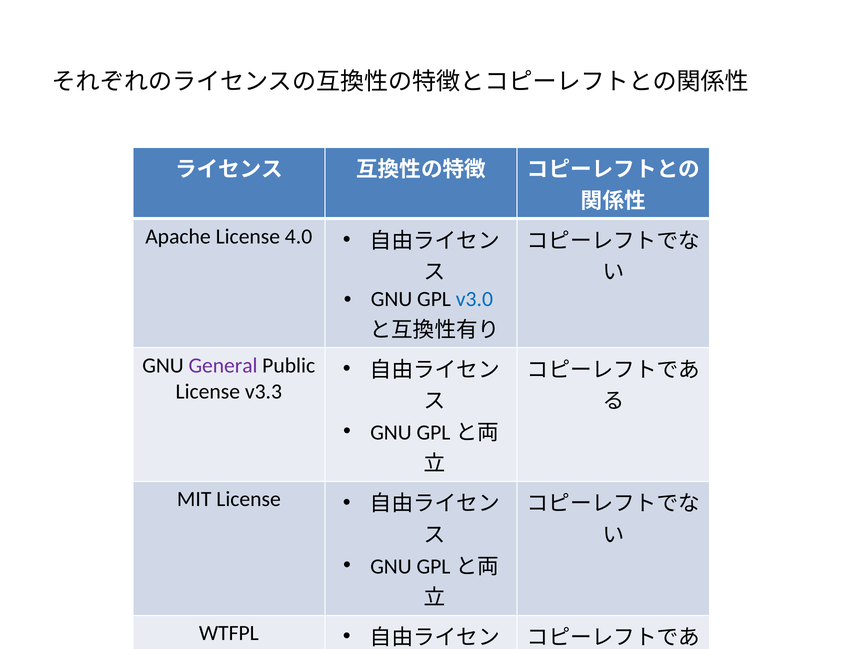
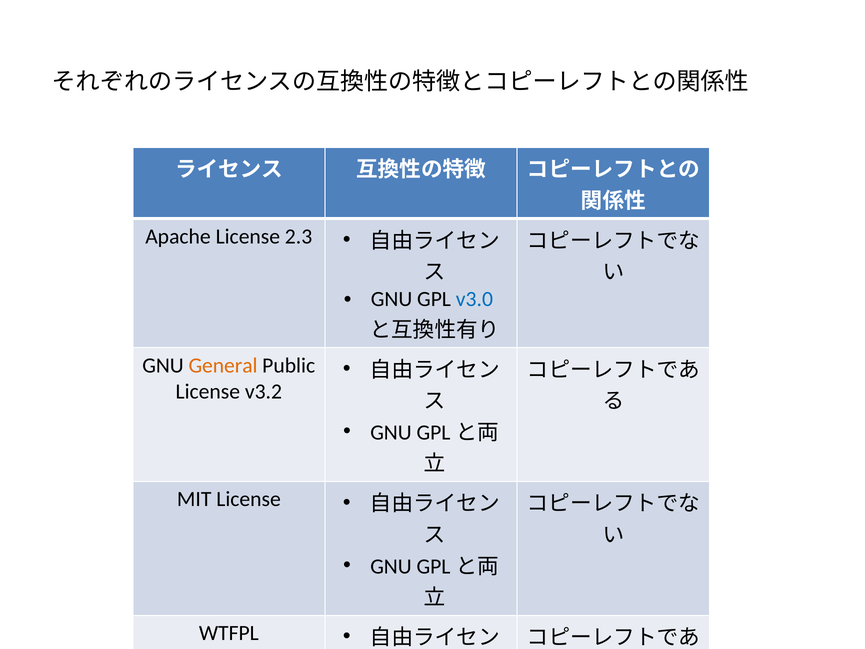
4.0: 4.0 -> 2.3 (299, 236)
General colour: purple -> orange (223, 365)
v3.3: v3.3 -> v3.2 (263, 392)
